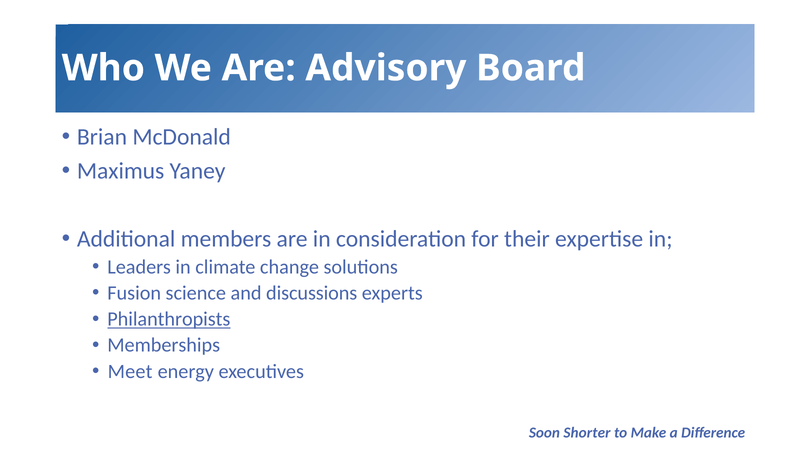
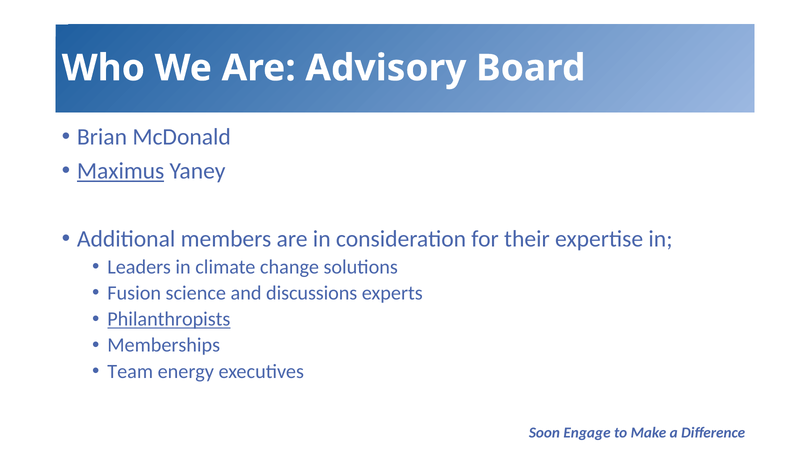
Maximus underline: none -> present (121, 171)
Meet: Meet -> Team (130, 371)
Shorter: Shorter -> Engage (587, 432)
